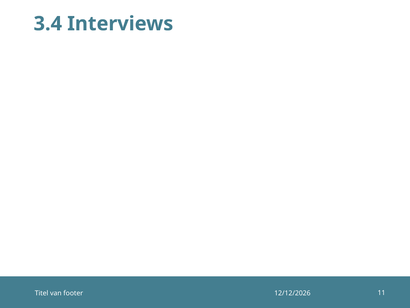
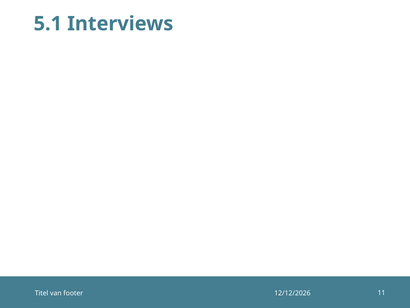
3.4: 3.4 -> 5.1 (48, 24)
